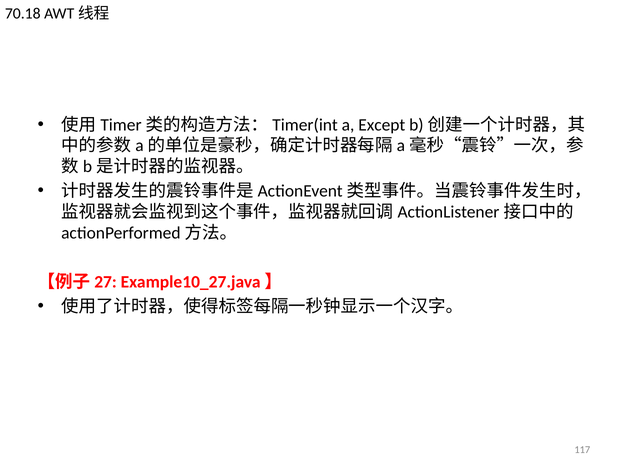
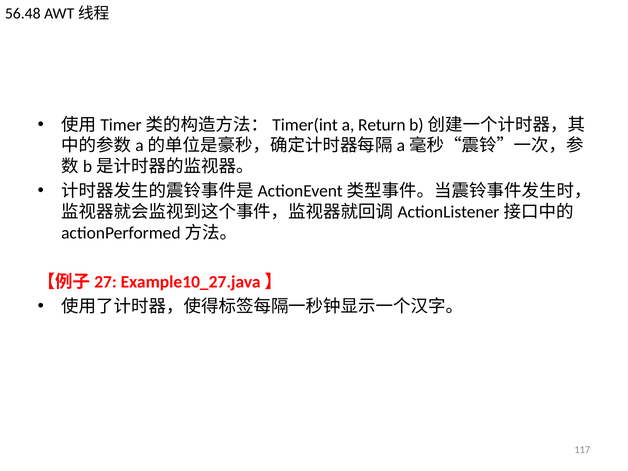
70.18: 70.18 -> 56.48 (23, 14)
Except: Except -> Return (382, 125)
